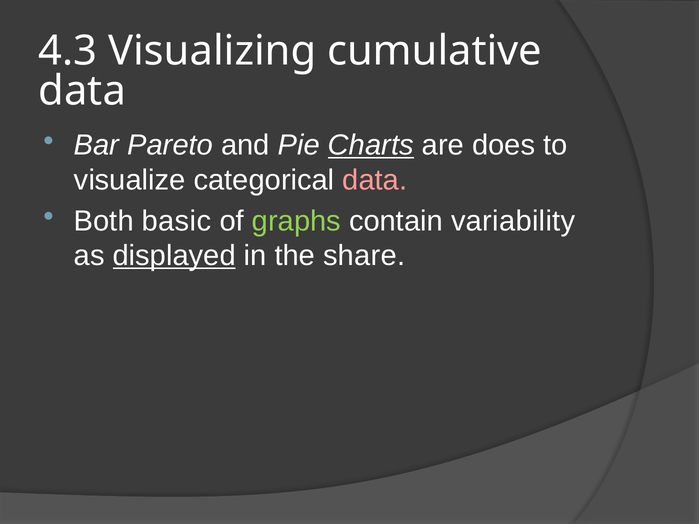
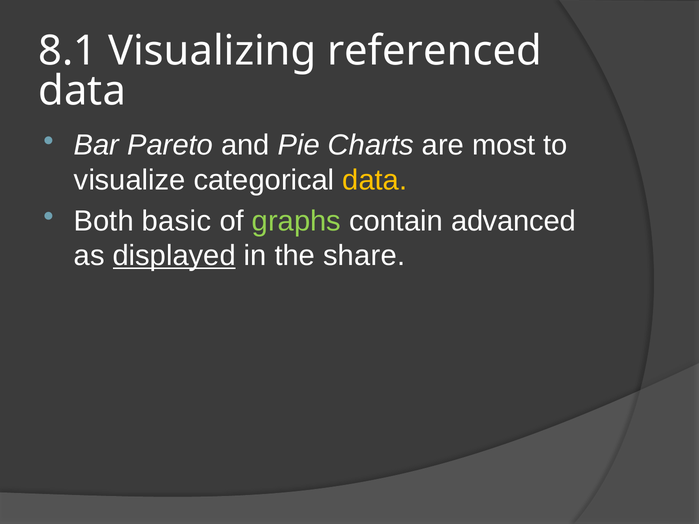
4.3: 4.3 -> 8.1 (68, 51)
cumulative: cumulative -> referenced (435, 51)
Charts underline: present -> none (371, 145)
does: does -> most (504, 145)
data colour: pink -> yellow (375, 180)
variability: variability -> advanced (513, 221)
